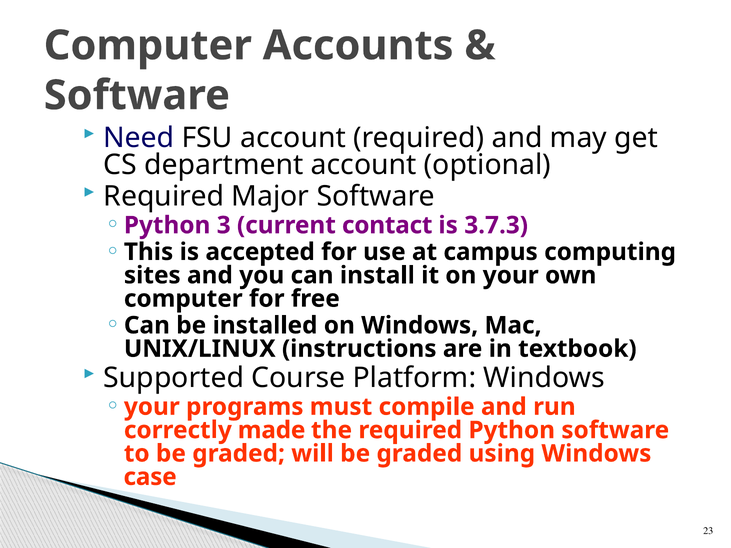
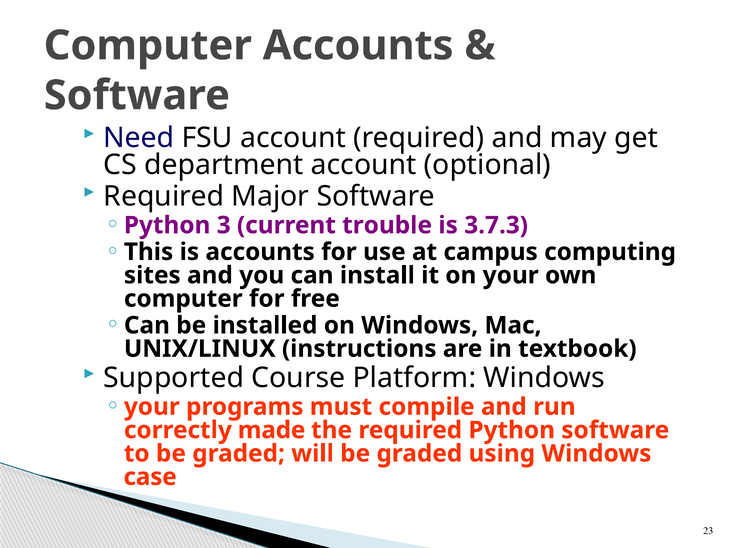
contact: contact -> trouble (387, 225)
is accepted: accepted -> accounts (260, 252)
